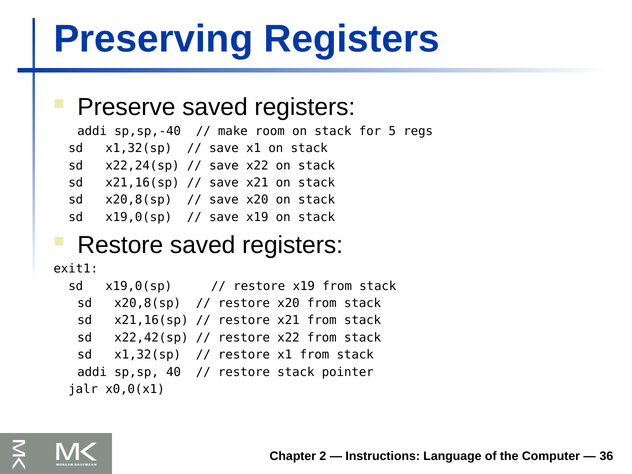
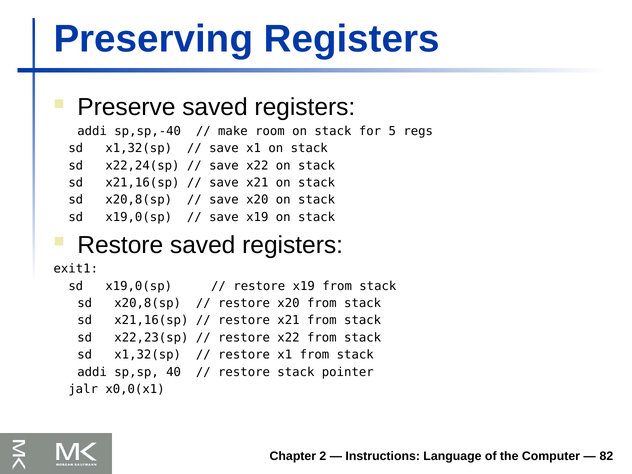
x22,42(sp: x22,42(sp -> x22,23(sp (151, 338)
36: 36 -> 82 (606, 456)
